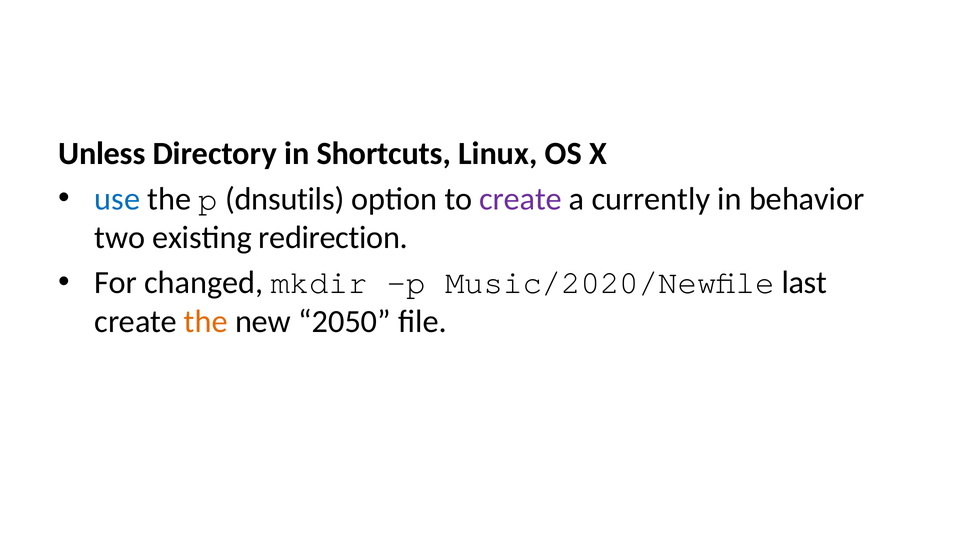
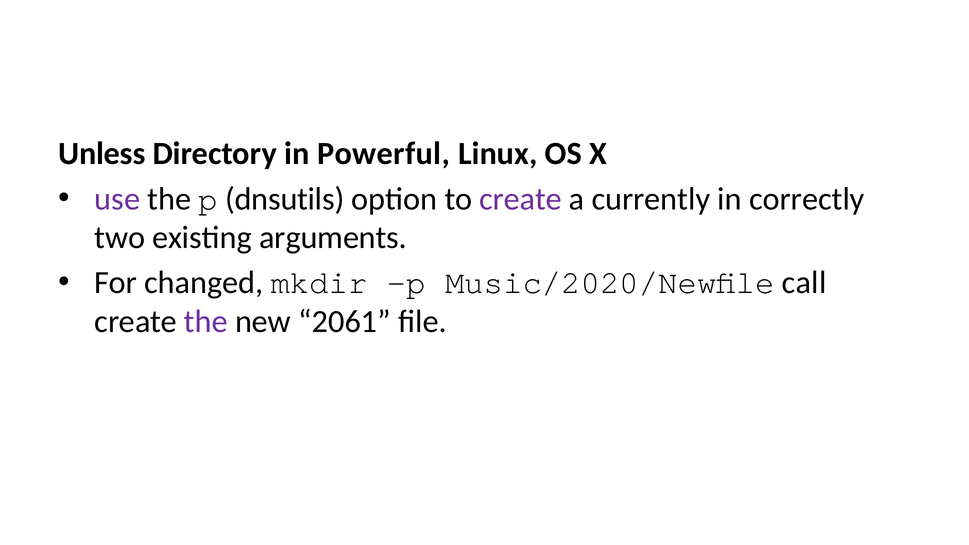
Shortcuts: Shortcuts -> Powerful (384, 154)
use colour: blue -> purple (117, 199)
behavior: behavior -> correctly (807, 199)
redirection: redirection -> arguments (333, 238)
last: last -> call (804, 283)
the colour: orange -> purple (206, 322)
2050: 2050 -> 2061 (345, 322)
